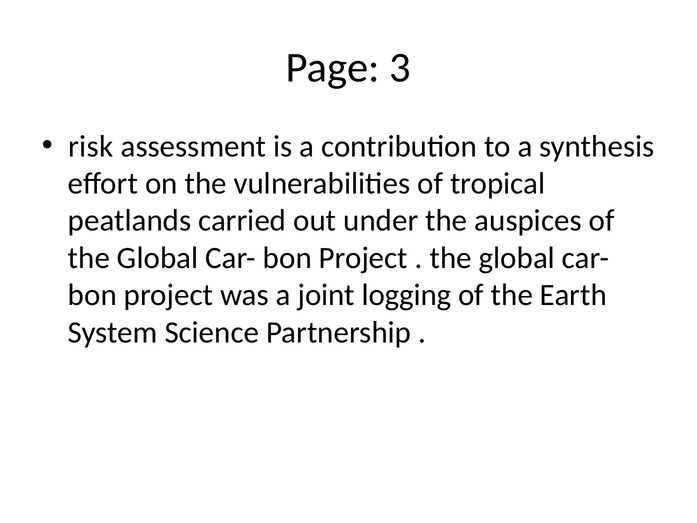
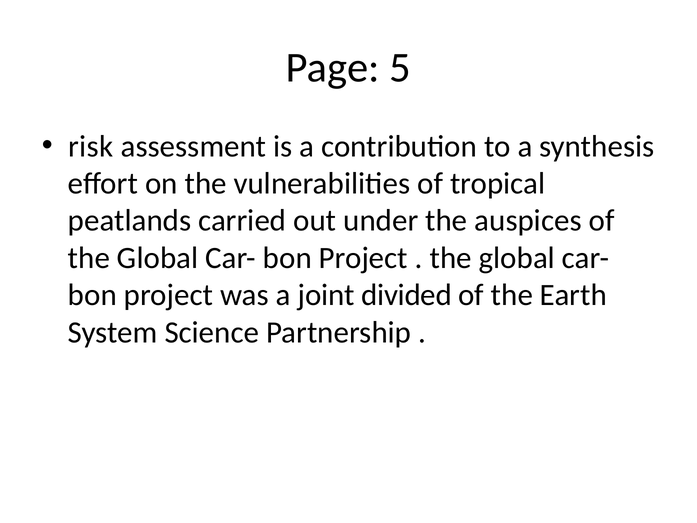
3: 3 -> 5 (400, 67)
logging: logging -> divided (407, 295)
